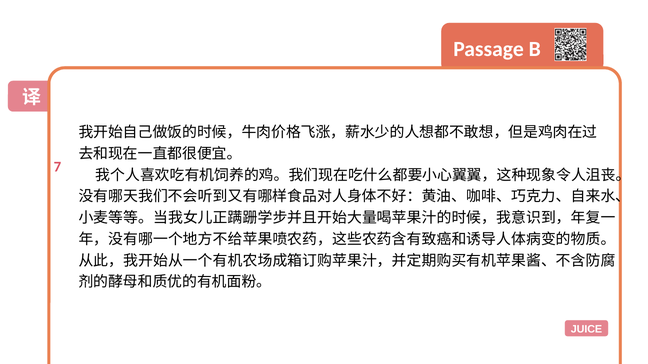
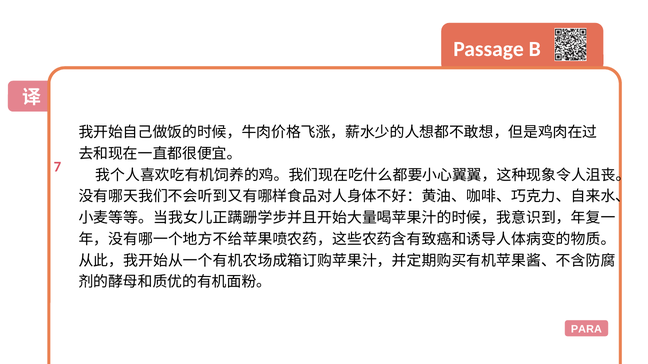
JUICE: JUICE -> PARA (586, 329)
